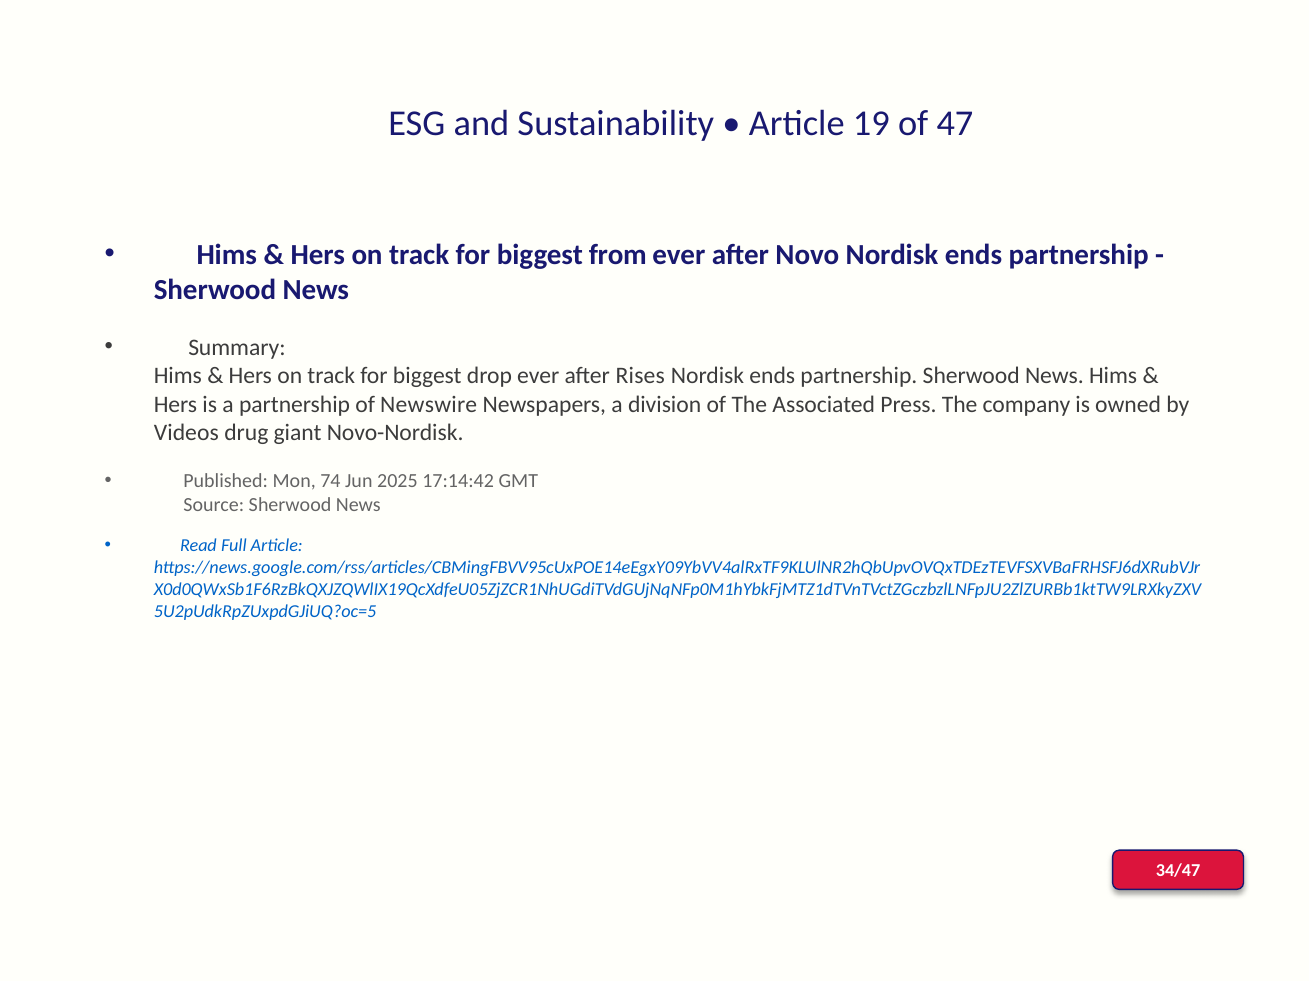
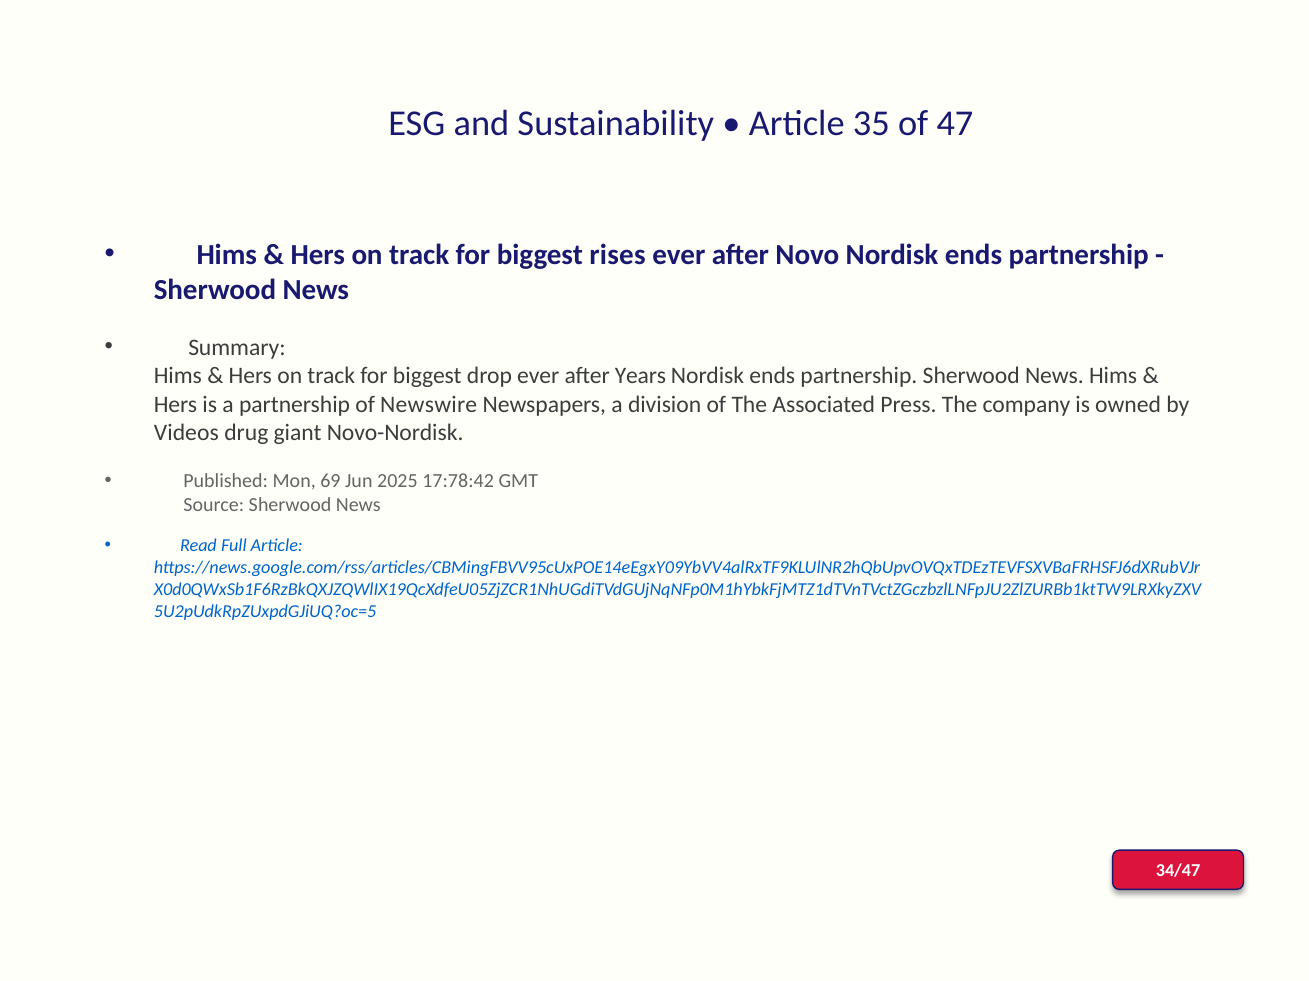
19: 19 -> 35 (871, 124)
from: from -> rises (617, 255)
Rises: Rises -> Years (641, 376)
74: 74 -> 69 (330, 481)
17:14:42: 17:14:42 -> 17:78:42 (458, 481)
